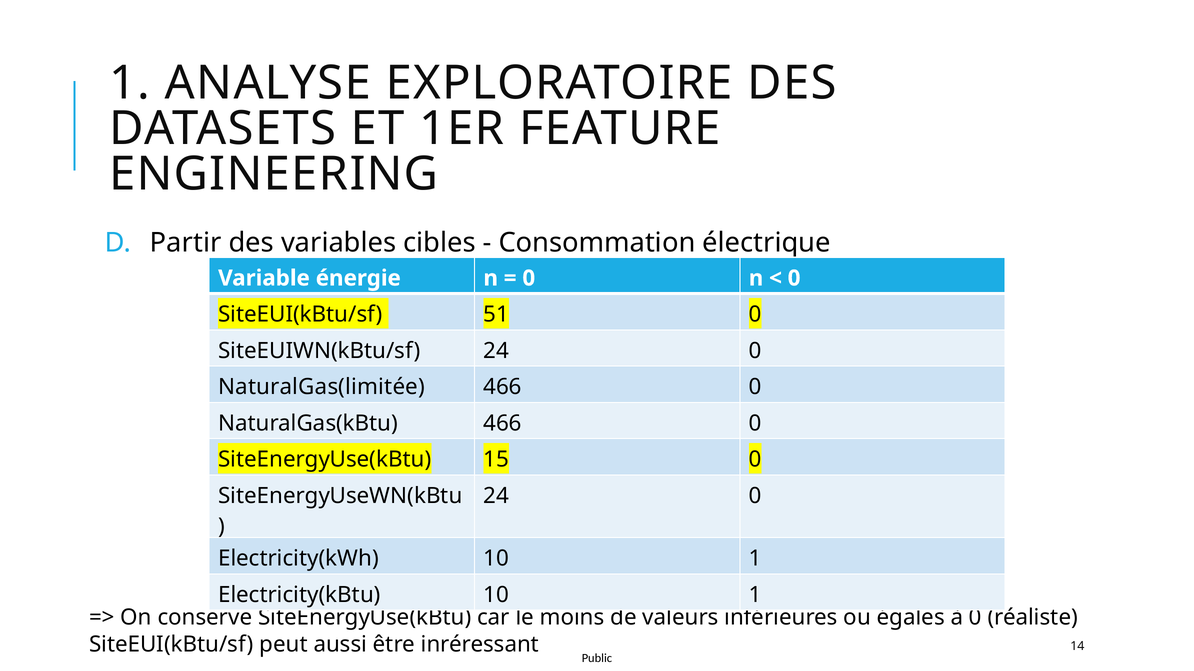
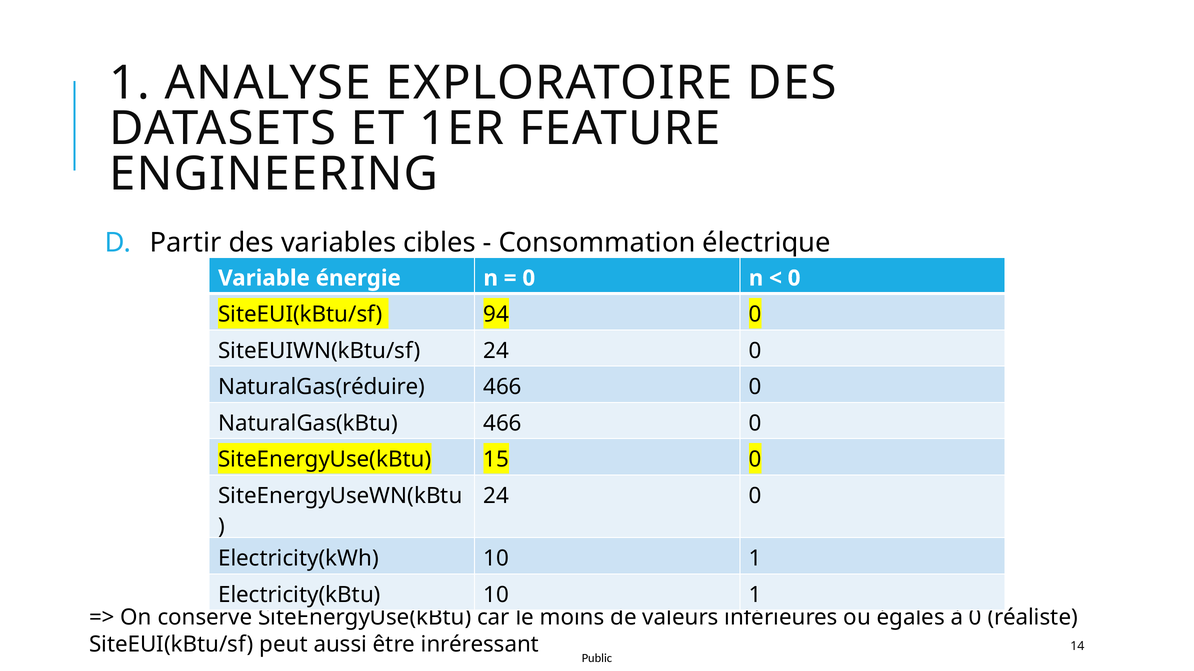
51: 51 -> 94 (496, 315)
NaturalGas(limitée: NaturalGas(limitée -> NaturalGas(réduire (322, 387)
